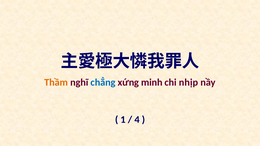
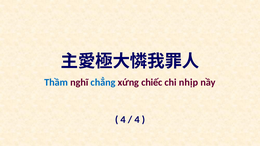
Thầm colour: orange -> blue (56, 82)
minh: minh -> chiếc (152, 82)
1: 1 -> 4 (123, 120)
